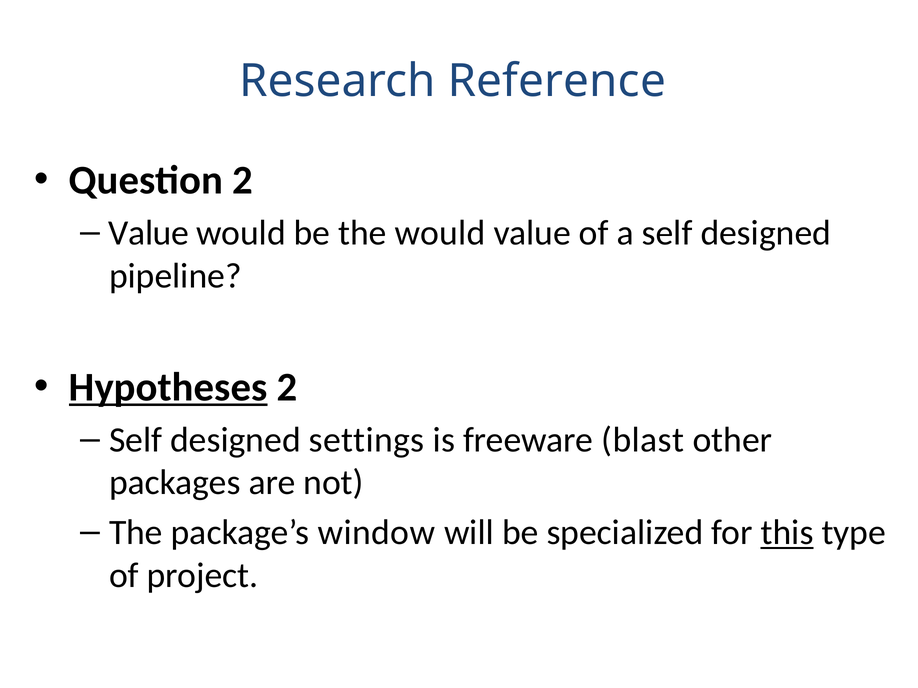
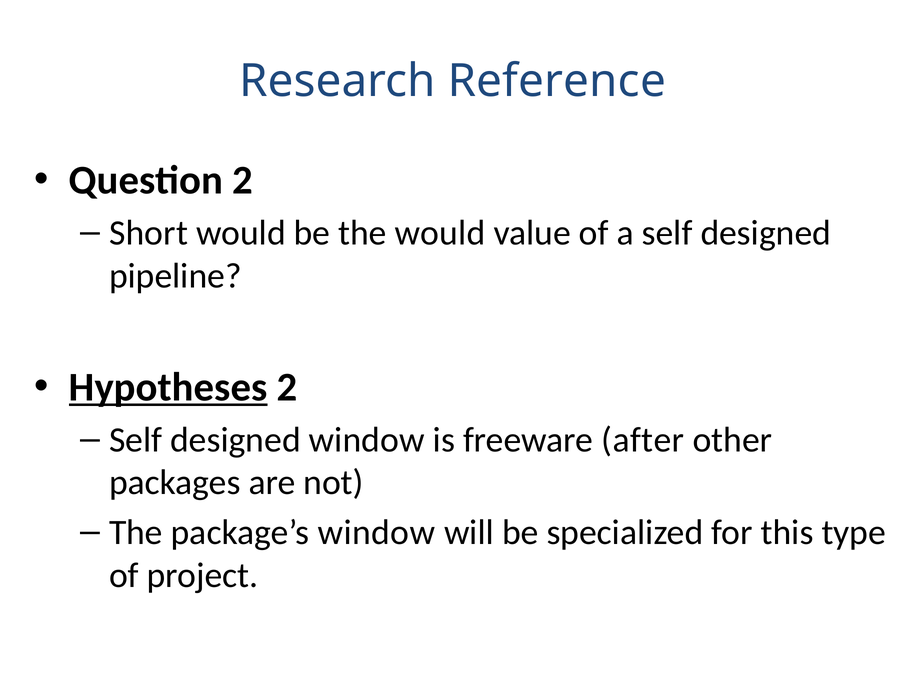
Value: Value -> Short (149, 233)
designed settings: settings -> window (367, 440)
blast: blast -> after (643, 440)
this underline: present -> none (787, 533)
